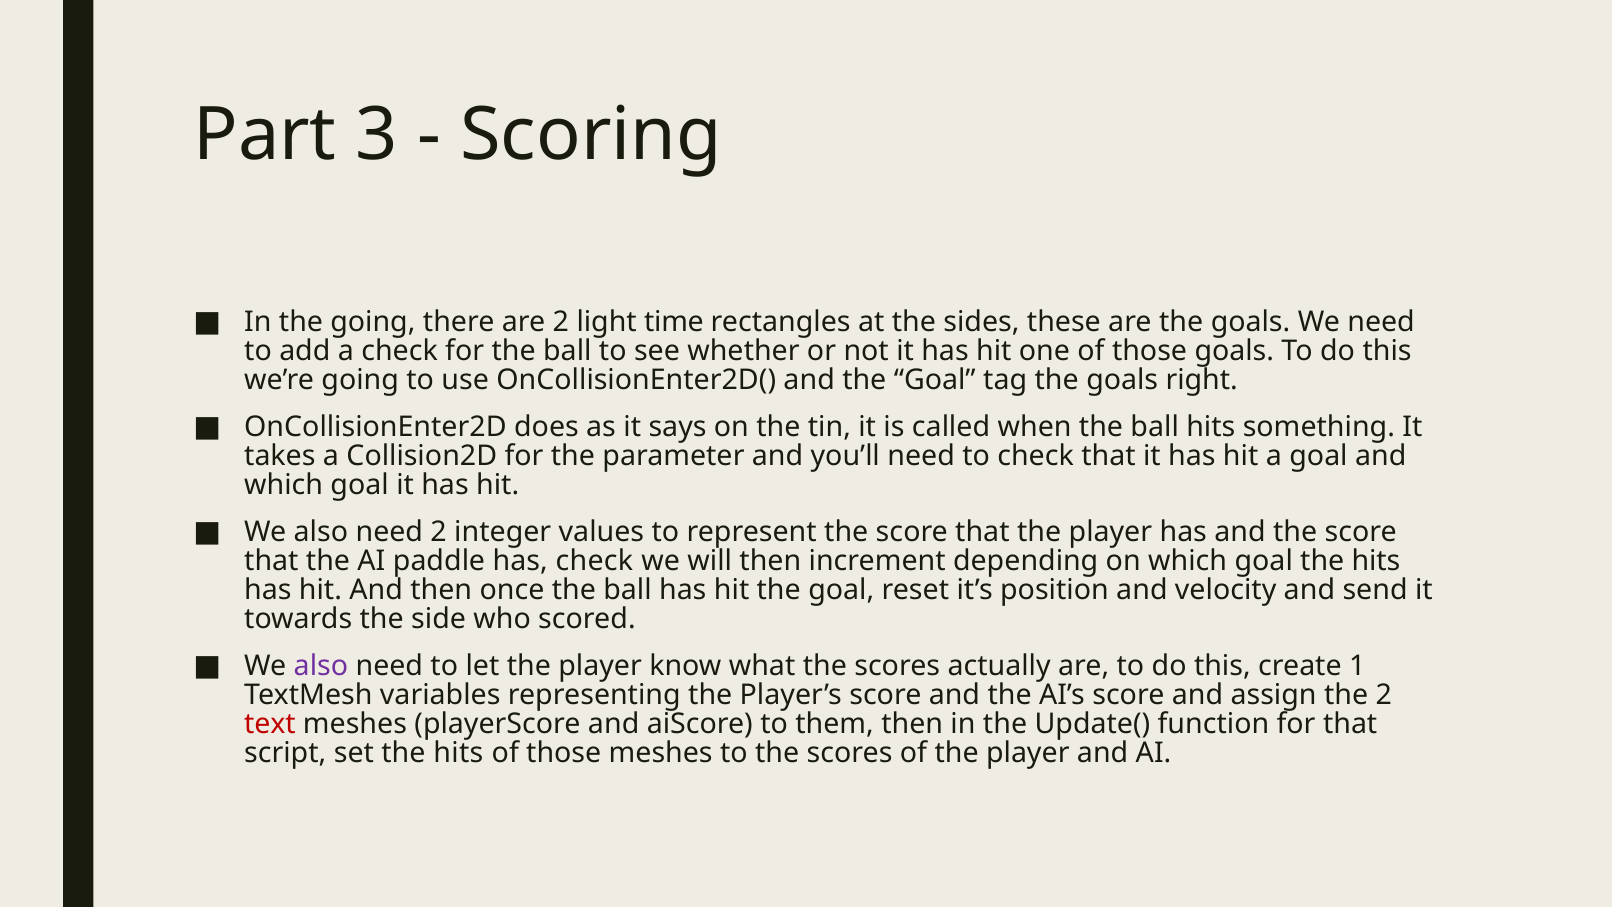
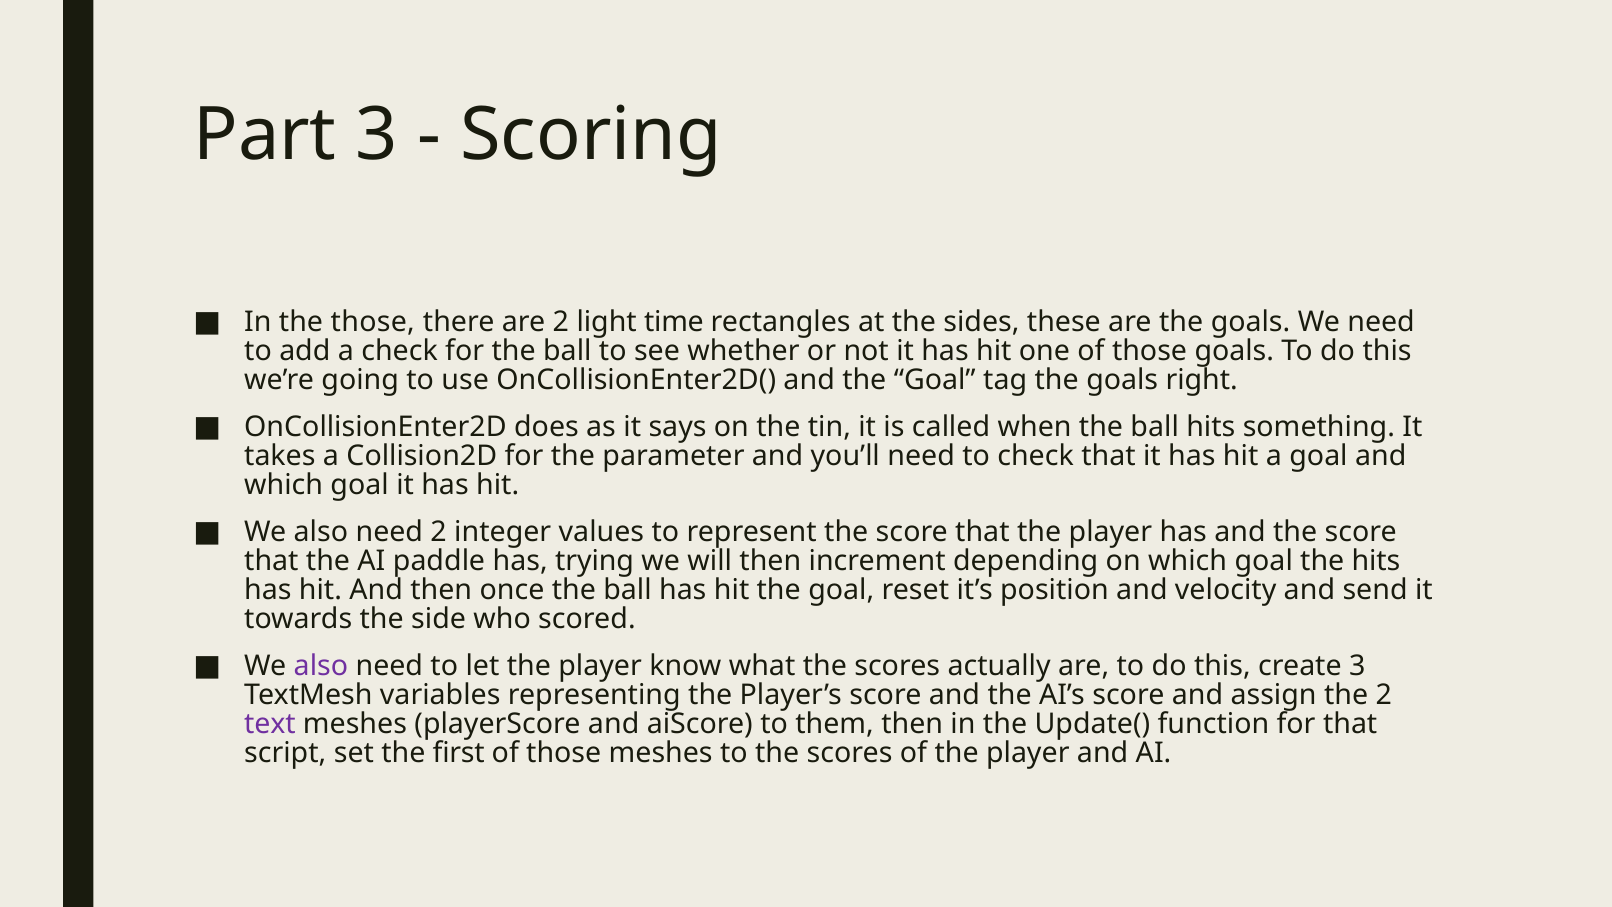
the going: going -> those (373, 322)
has check: check -> trying (595, 561)
create 1: 1 -> 3 (1357, 666)
text colour: red -> purple (270, 724)
set the hits: hits -> first (459, 753)
